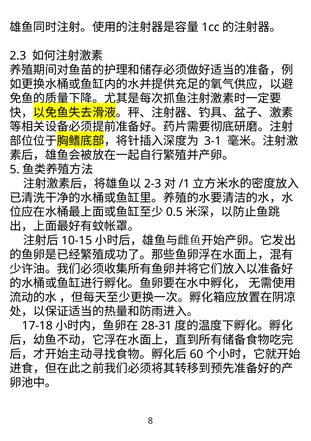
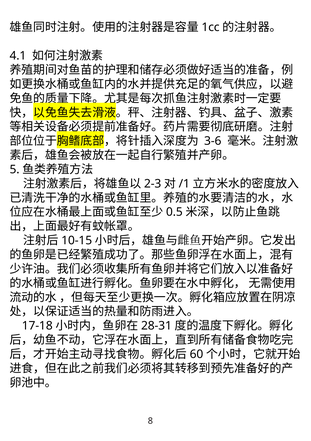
2.3: 2.3 -> 4.1 (18, 56)
3-1: 3-1 -> 3-6 (213, 141)
